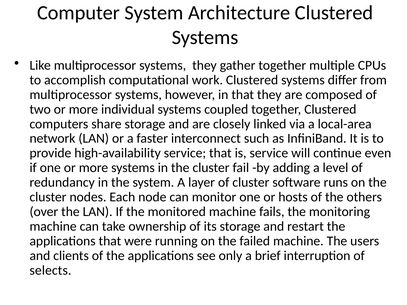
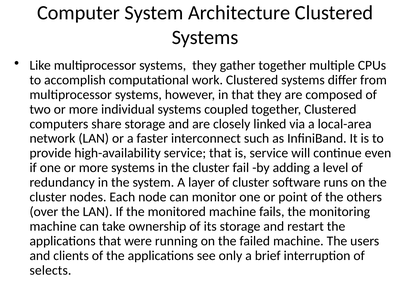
hosts: hosts -> point (293, 197)
